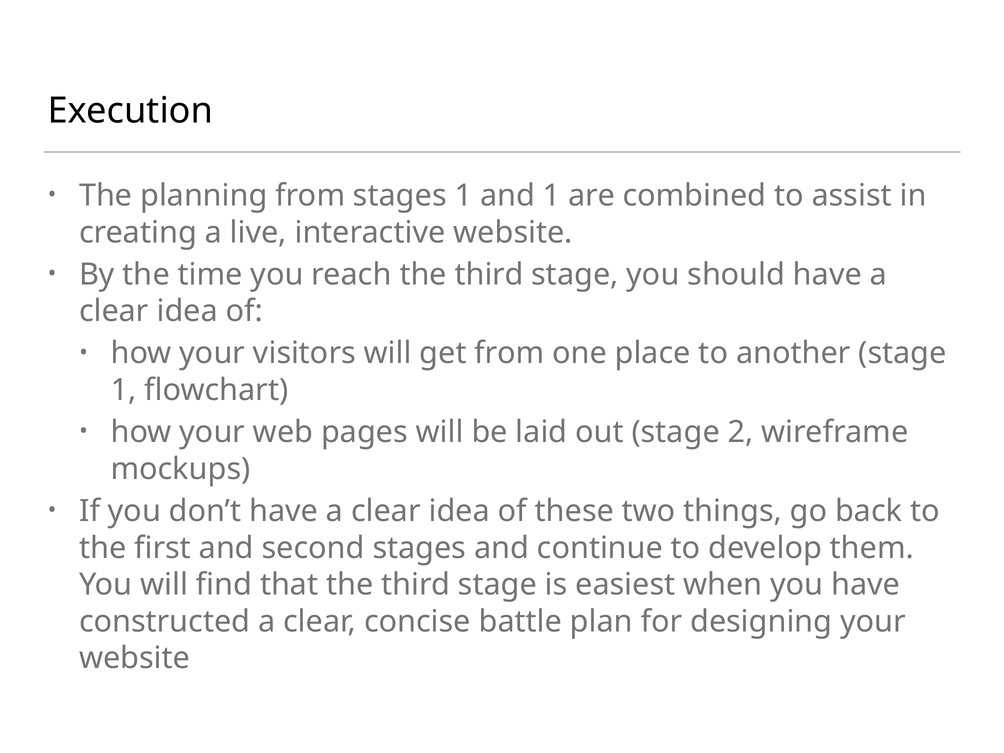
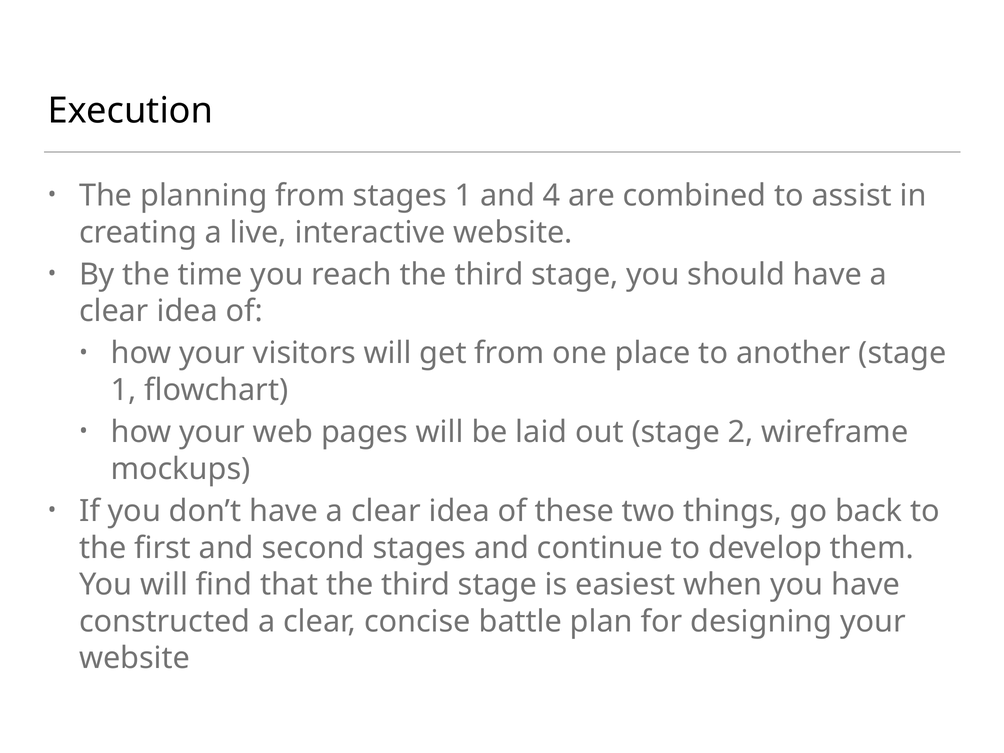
and 1: 1 -> 4 (552, 196)
